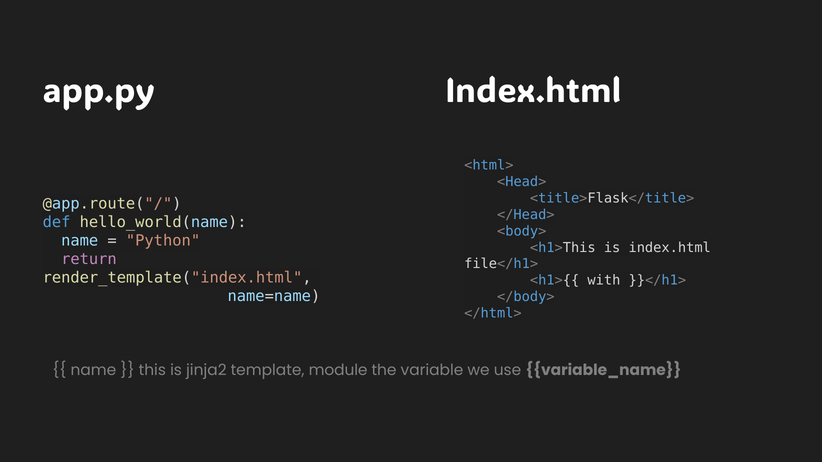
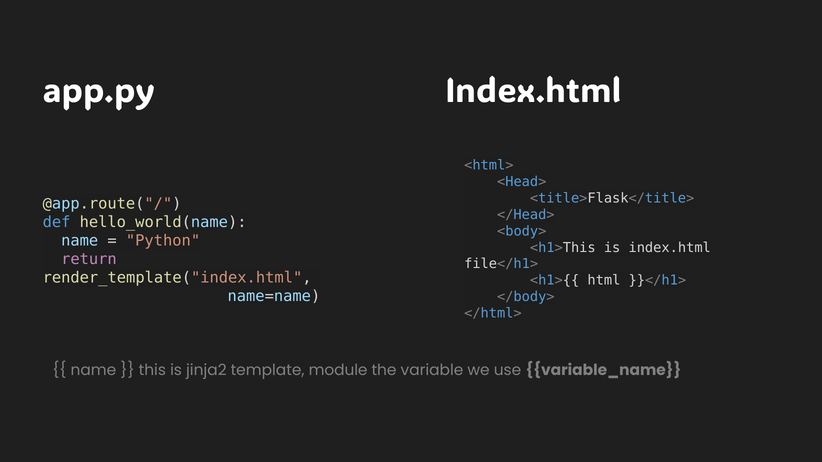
with: with -> html (604, 281)
